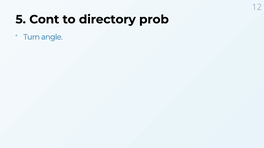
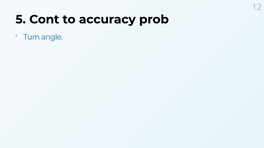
directory: directory -> accuracy (107, 19)
